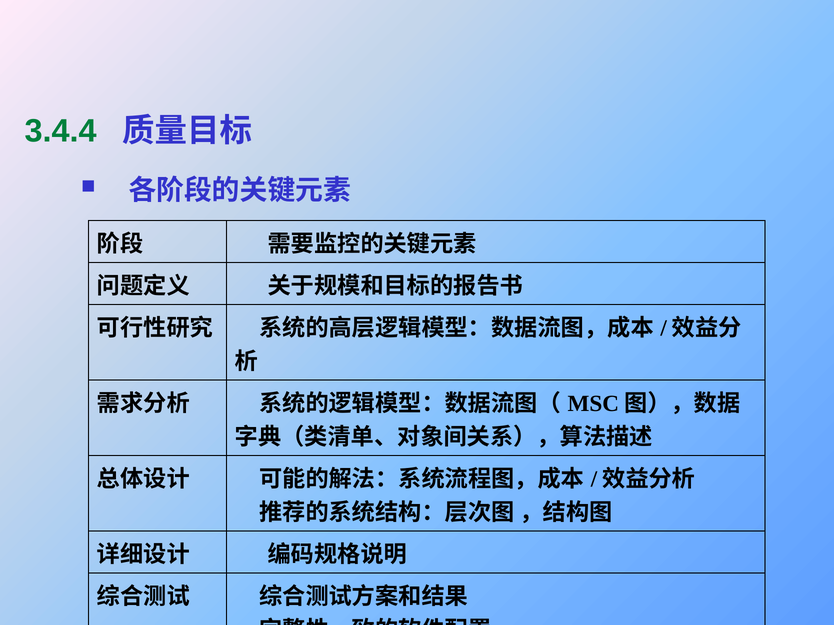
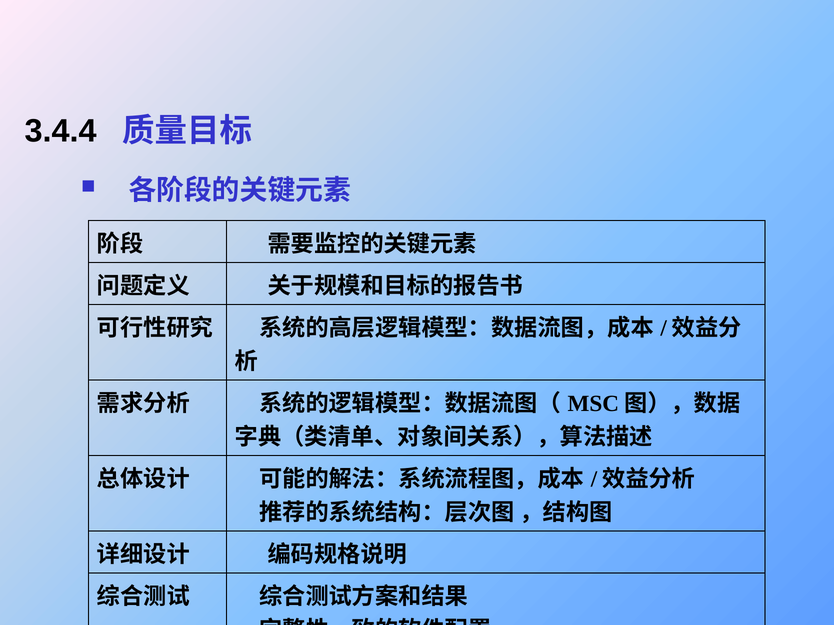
3.4.4 colour: green -> black (61, 131)
